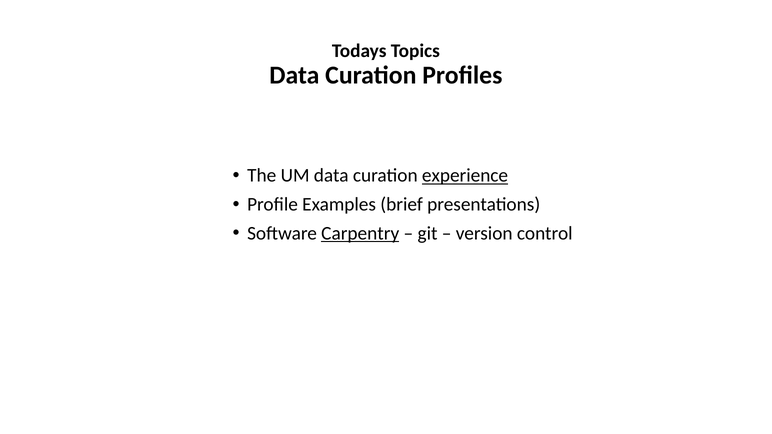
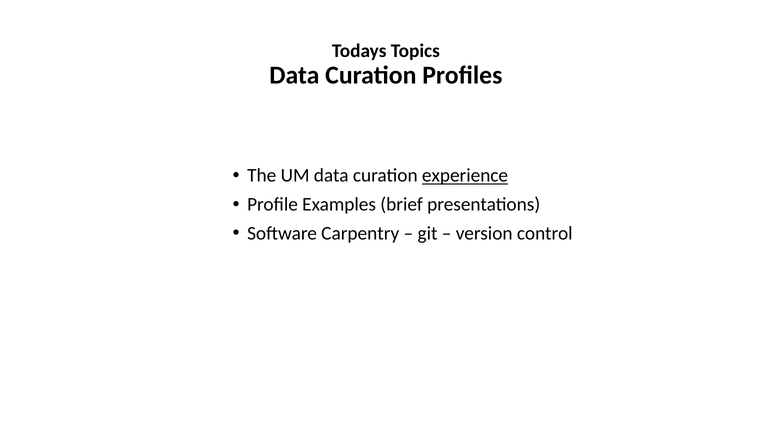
Carpentry underline: present -> none (360, 233)
